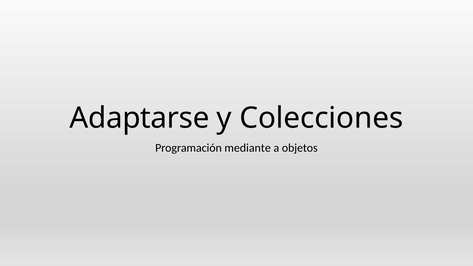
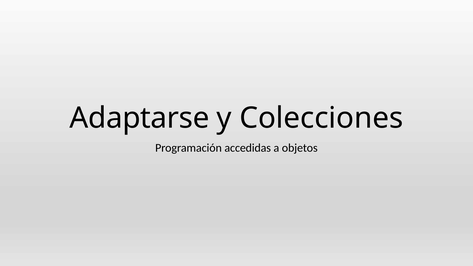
mediante: mediante -> accedidas (248, 148)
